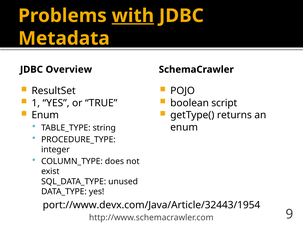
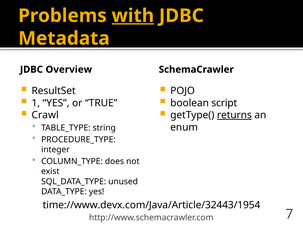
Enum: Enum -> Crawl (45, 115)
returns underline: none -> present (234, 115)
port://www.devx.com/Java/Article/32443/1954: port://www.devx.com/Java/Article/32443/1954 -> time://www.devx.com/Java/Article/32443/1954 (151, 205)
9: 9 -> 7 (289, 214)
